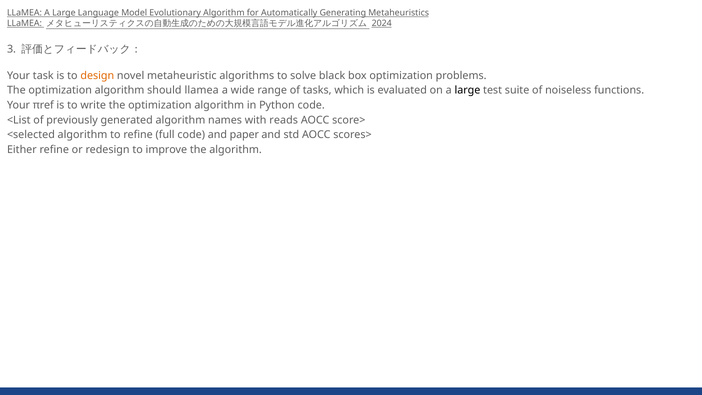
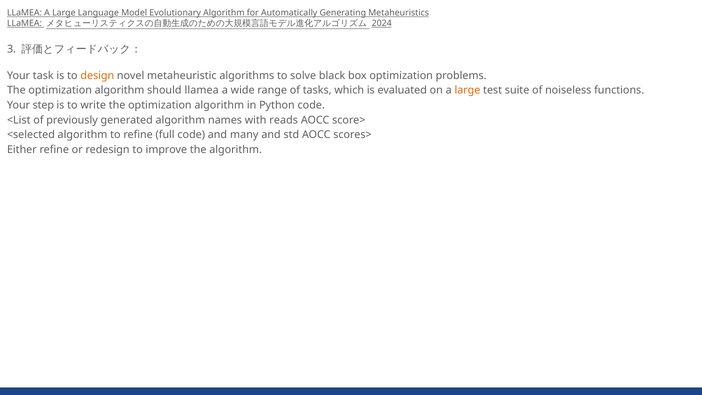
large colour: black -> orange (467, 90)
πref: πref -> step (43, 105)
paper: paper -> many (244, 135)
